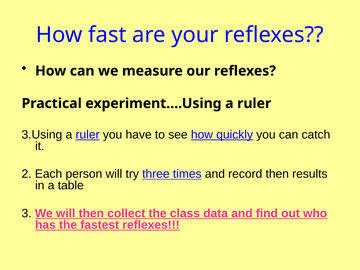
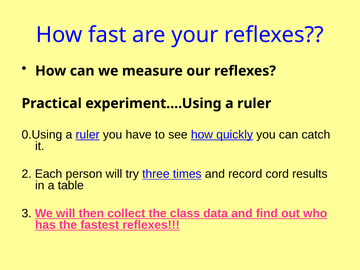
3.Using: 3.Using -> 0.Using (42, 135)
record then: then -> cord (277, 174)
